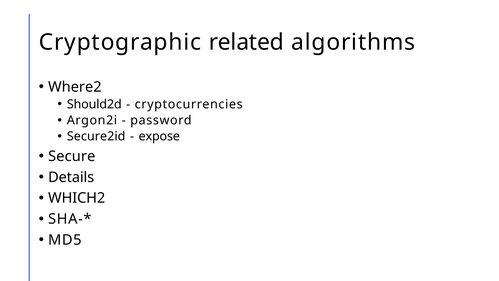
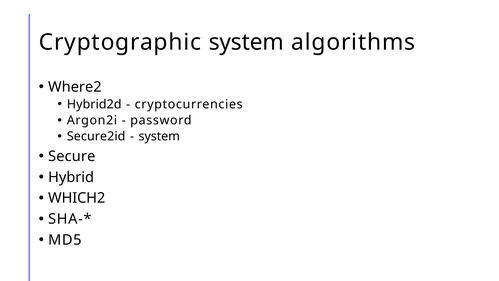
Cryptographic related: related -> system (246, 42)
Should2d: Should2d -> Hybrid2d (94, 104)
expose: expose -> system (159, 136)
Details: Details -> Hybrid (71, 177)
